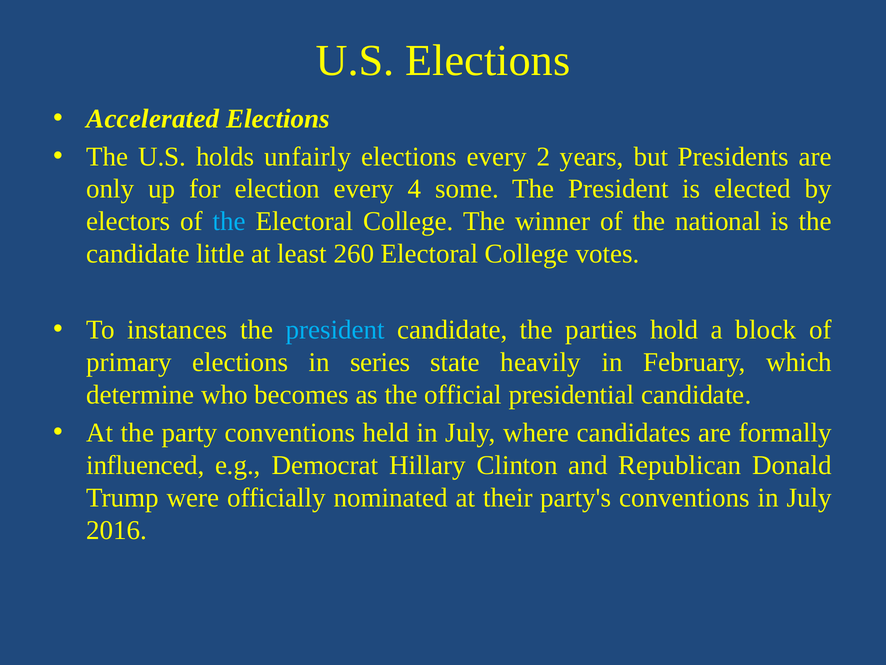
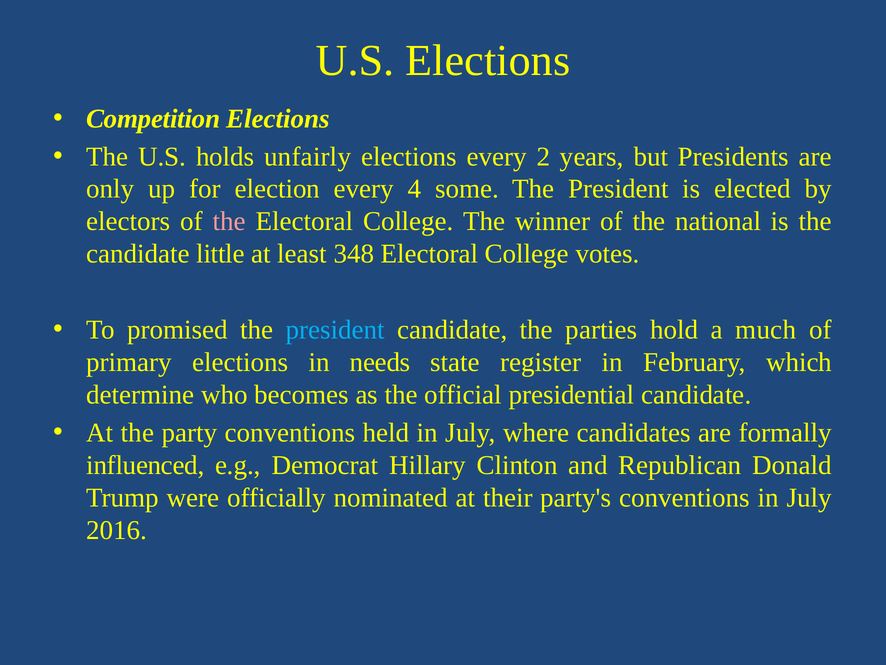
Accelerated: Accelerated -> Competition (153, 119)
the colour: light blue -> pink (229, 221)
260: 260 -> 348 (354, 254)
instances: instances -> promised (177, 330)
block: block -> much (766, 330)
series: series -> needs (380, 362)
heavily: heavily -> register (541, 362)
